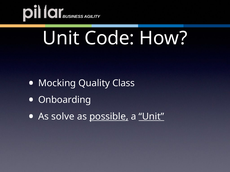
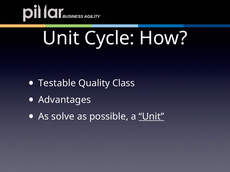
Code: Code -> Cycle (109, 38)
Mocking: Mocking -> Testable (57, 83)
Onboarding: Onboarding -> Advantages (65, 100)
possible underline: present -> none (109, 117)
